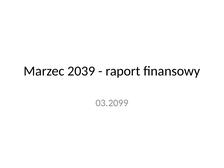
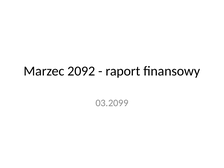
2039: 2039 -> 2092 (81, 71)
